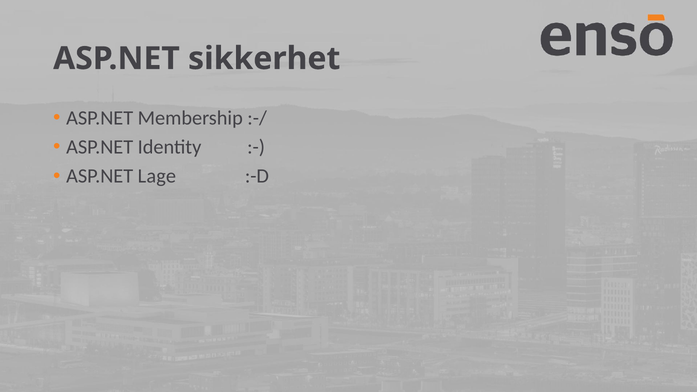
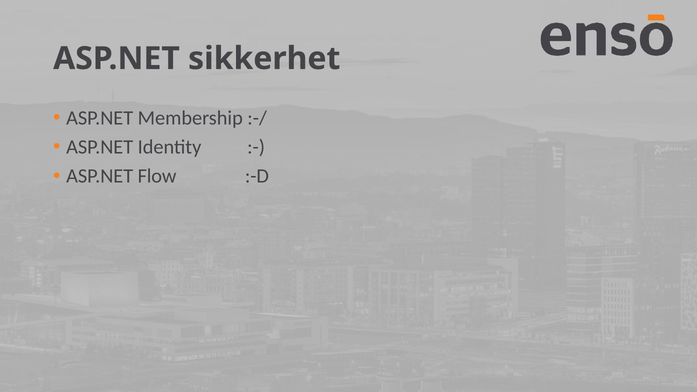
Lage: Lage -> Flow (157, 176)
